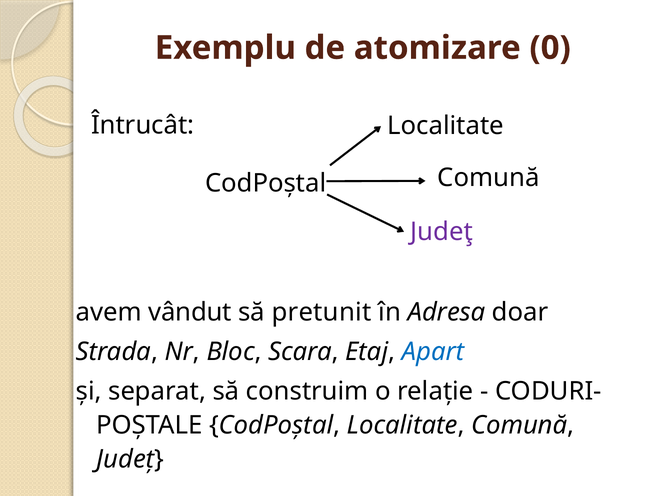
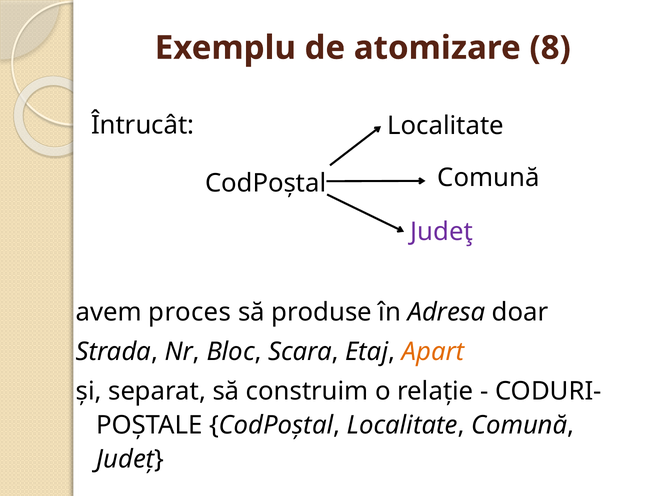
0: 0 -> 8 (550, 48)
vândut: vândut -> proces (190, 313)
pretunit: pretunit -> produse (322, 313)
Apart colour: blue -> orange (433, 352)
